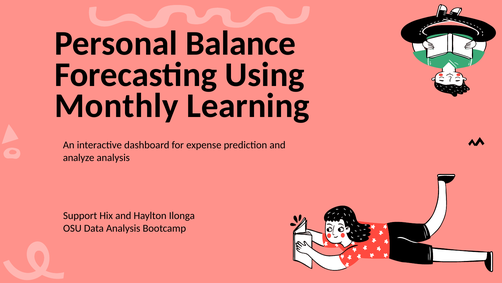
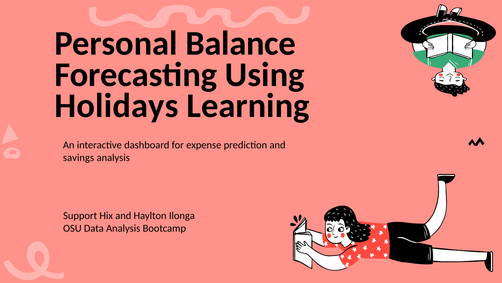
Monthly: Monthly -> Holidays (117, 106)
analyze: analyze -> savings (79, 157)
